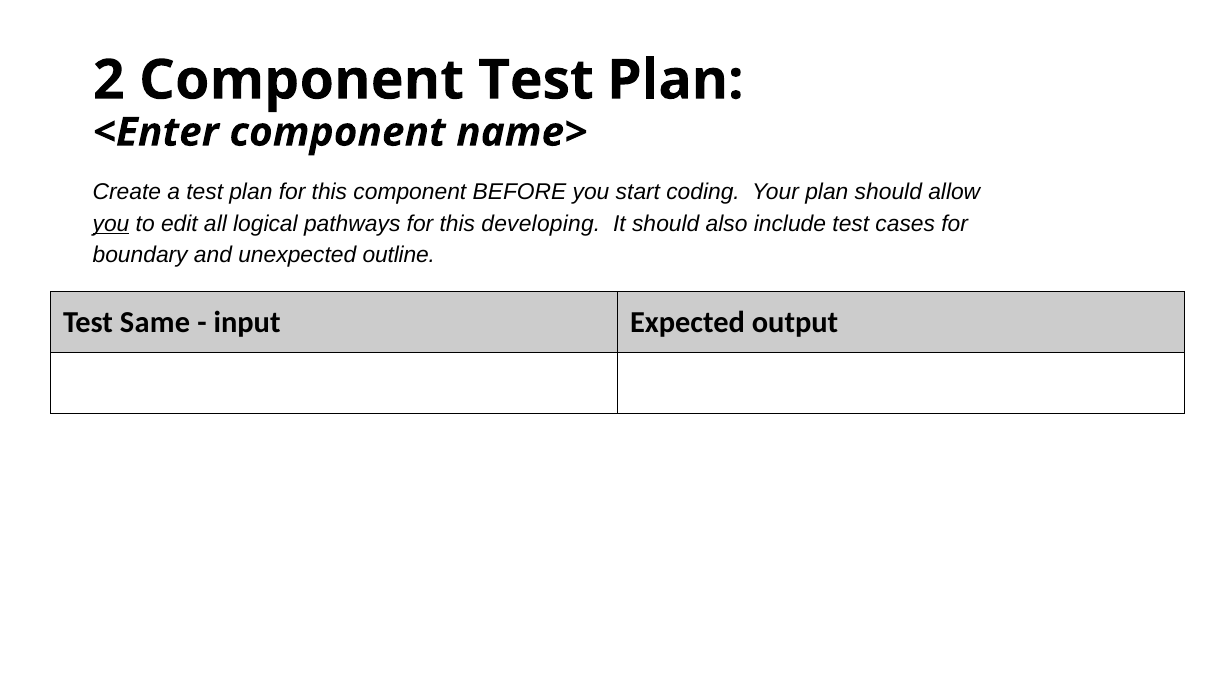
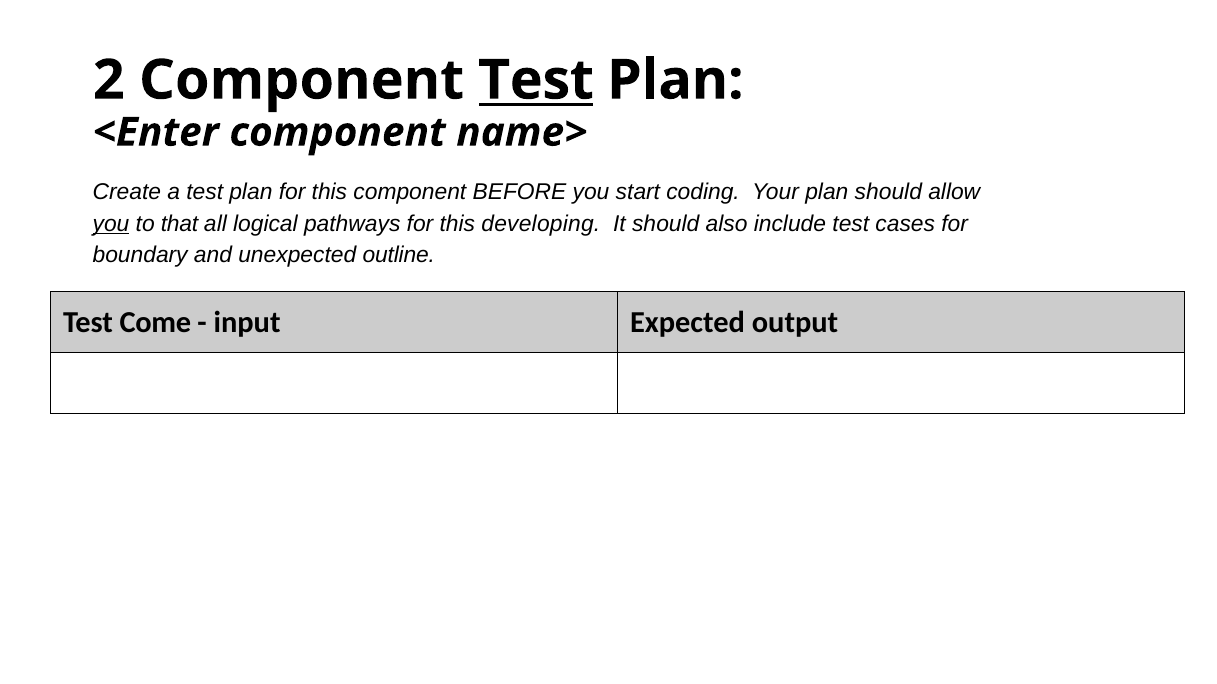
Test underline: none -> present (536, 80)
edit: edit -> that (179, 224)
Same: Same -> Come (155, 323)
